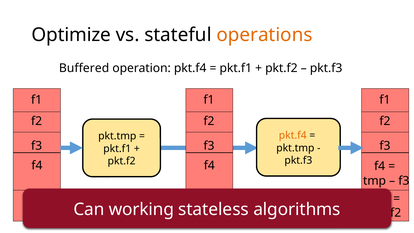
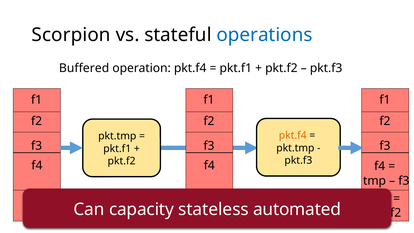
Optimize: Optimize -> Scorpion (71, 35)
operations colour: orange -> blue (265, 35)
working: working -> capacity (141, 209)
algorithms: algorithms -> automated (297, 209)
